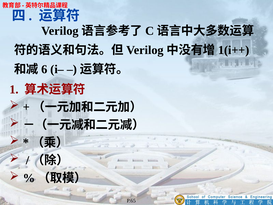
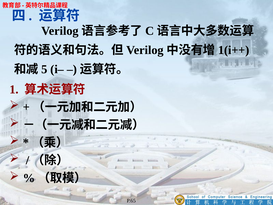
6: 6 -> 5 (44, 69)
